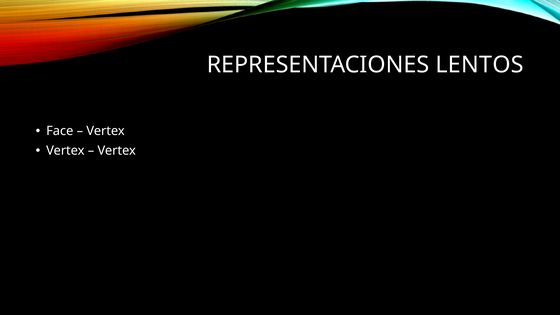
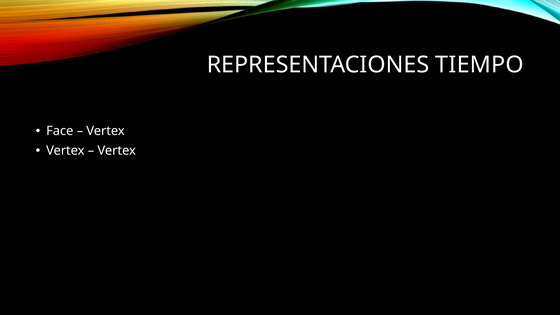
LENTOS: LENTOS -> TIEMPO (480, 65)
